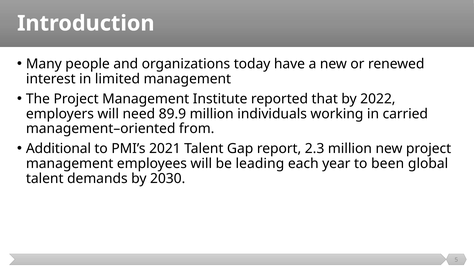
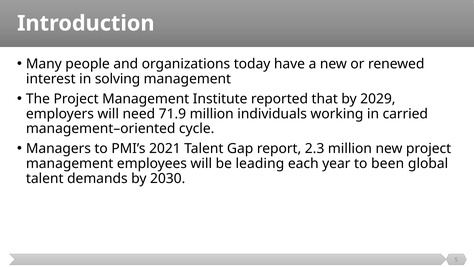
limited: limited -> solving (118, 79)
2022: 2022 -> 2029 (378, 99)
89.9: 89.9 -> 71.9 (172, 114)
from: from -> cycle (197, 129)
Additional: Additional -> Managers (58, 148)
